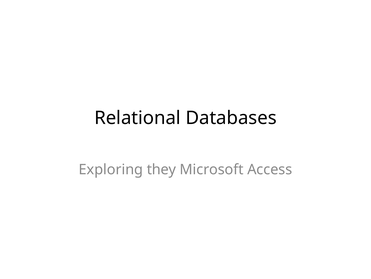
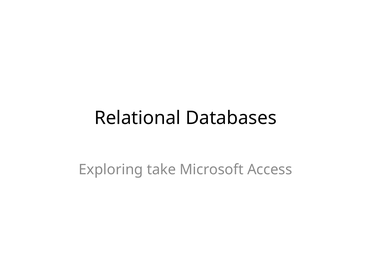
they: they -> take (161, 169)
